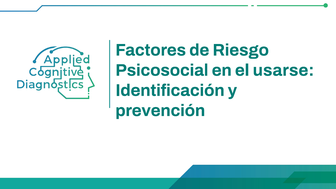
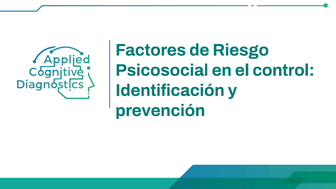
usarse: usarse -> control (284, 70)
